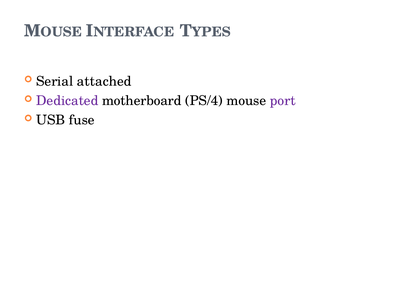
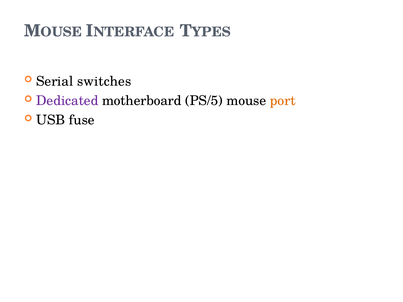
attached: attached -> switches (104, 81)
PS/4: PS/4 -> PS/5 (204, 101)
port colour: purple -> orange (283, 101)
